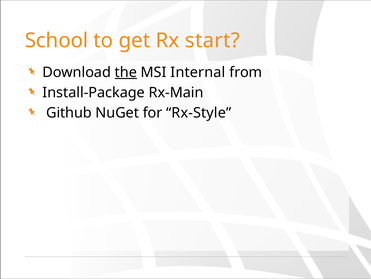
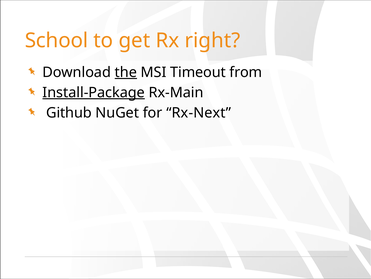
start: start -> right (212, 40)
Internal: Internal -> Timeout (198, 72)
Install-Package underline: none -> present (94, 92)
Rx-Style: Rx-Style -> Rx-Next (199, 112)
